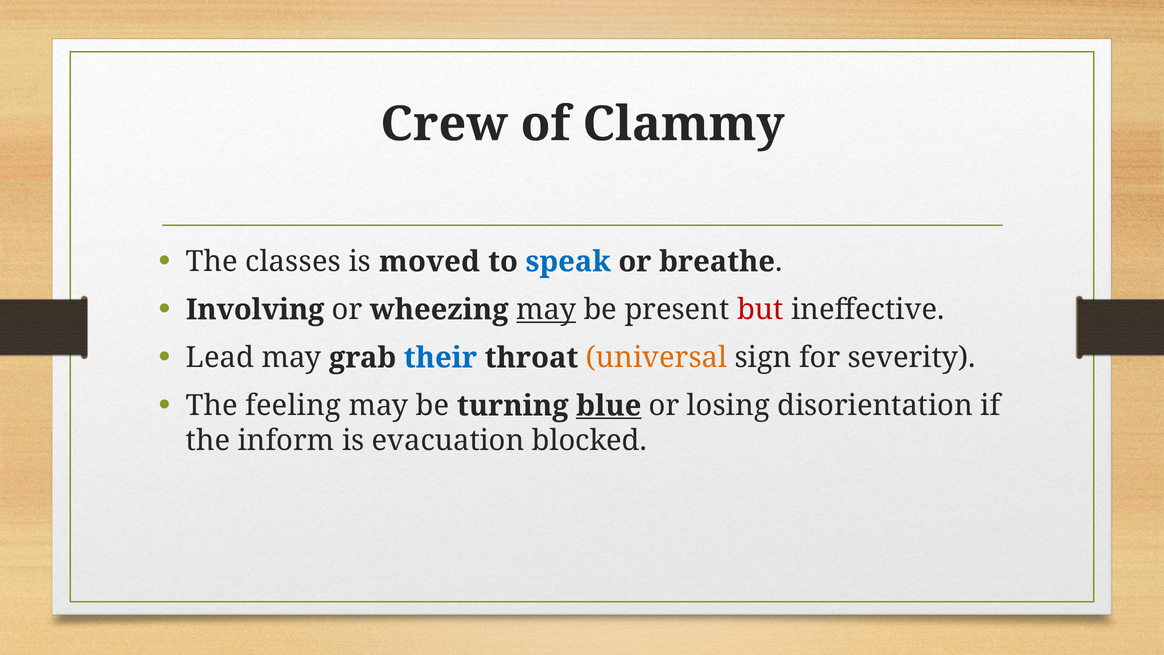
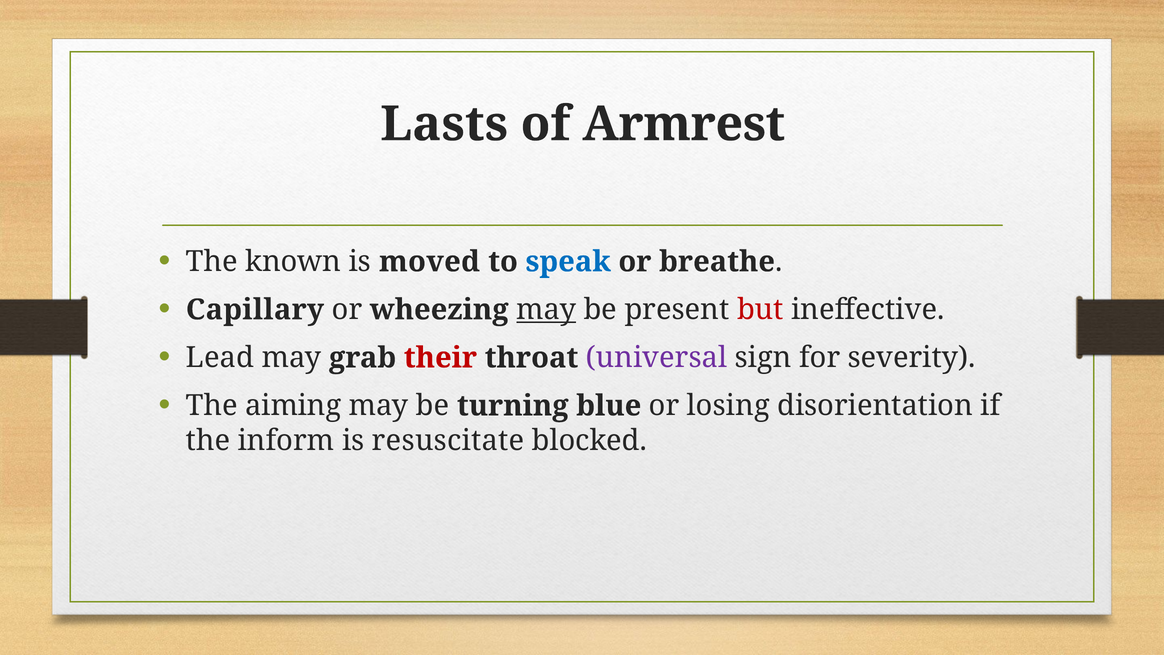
Crew: Crew -> Lasts (444, 124)
Clammy: Clammy -> Armrest (684, 124)
classes: classes -> known (293, 262)
Involving: Involving -> Capillary (255, 310)
their colour: blue -> red (440, 358)
universal colour: orange -> purple (656, 358)
feeling: feeling -> aiming (293, 406)
blue underline: present -> none (609, 406)
evacuation: evacuation -> resuscitate (448, 441)
